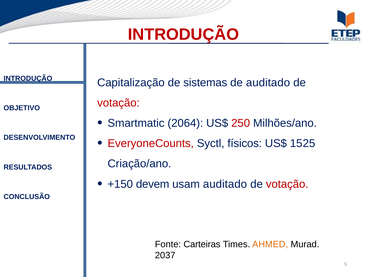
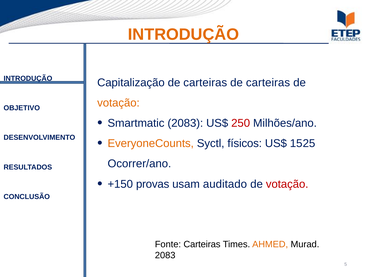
INTRODUÇÃO colour: red -> orange (183, 34)
Capitalização de sistemas: sistemas -> carteiras (205, 83)
auditado: auditado -> carteiras (268, 83)
votação colour: red -> orange (118, 103)
Smartmatic 2064: 2064 -> 2083 (185, 123)
EveryoneCounts colour: red -> orange (151, 143)
Criação/ano: Criação/ano -> Ocorrer/ano (139, 164)
devem: devem -> provas (153, 184)
2037: 2037 -> 2083 (165, 255)
